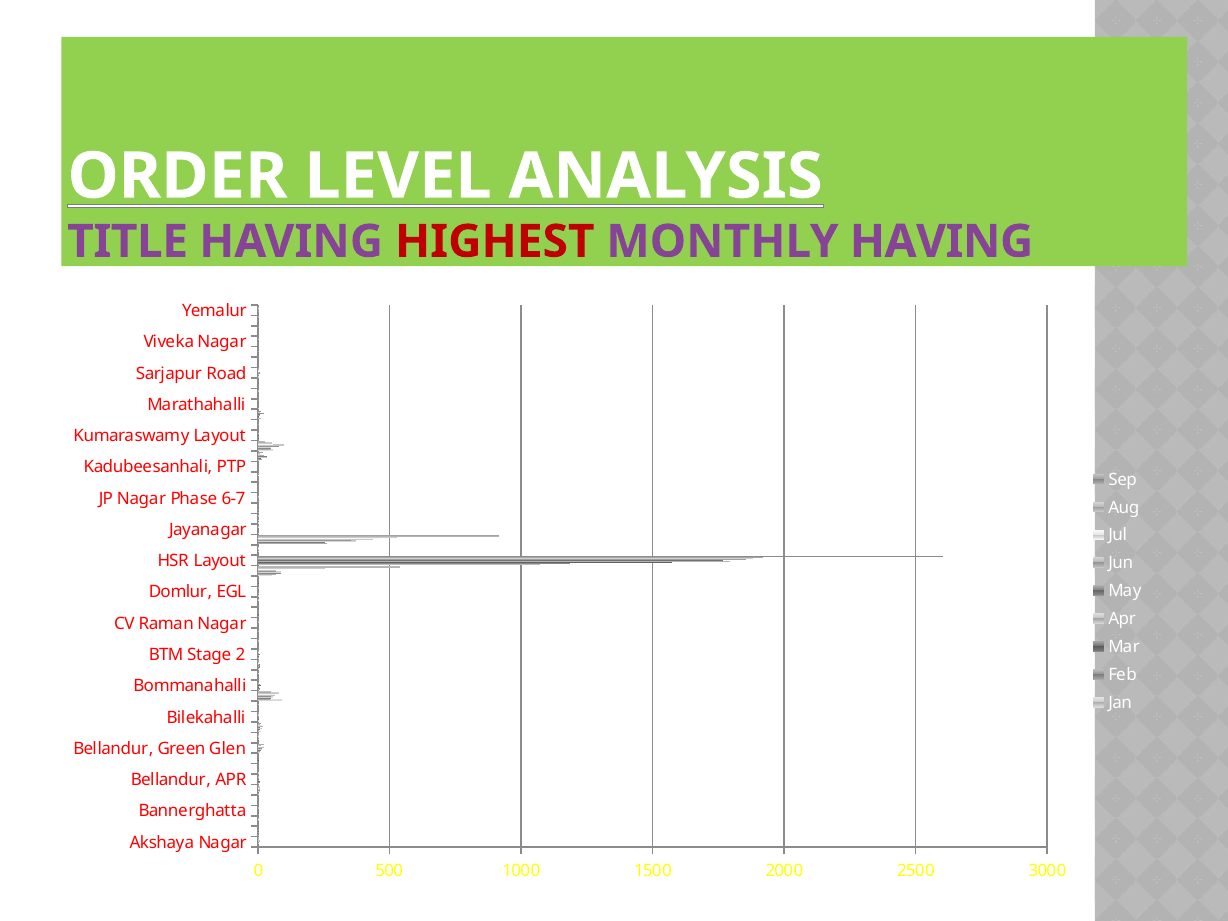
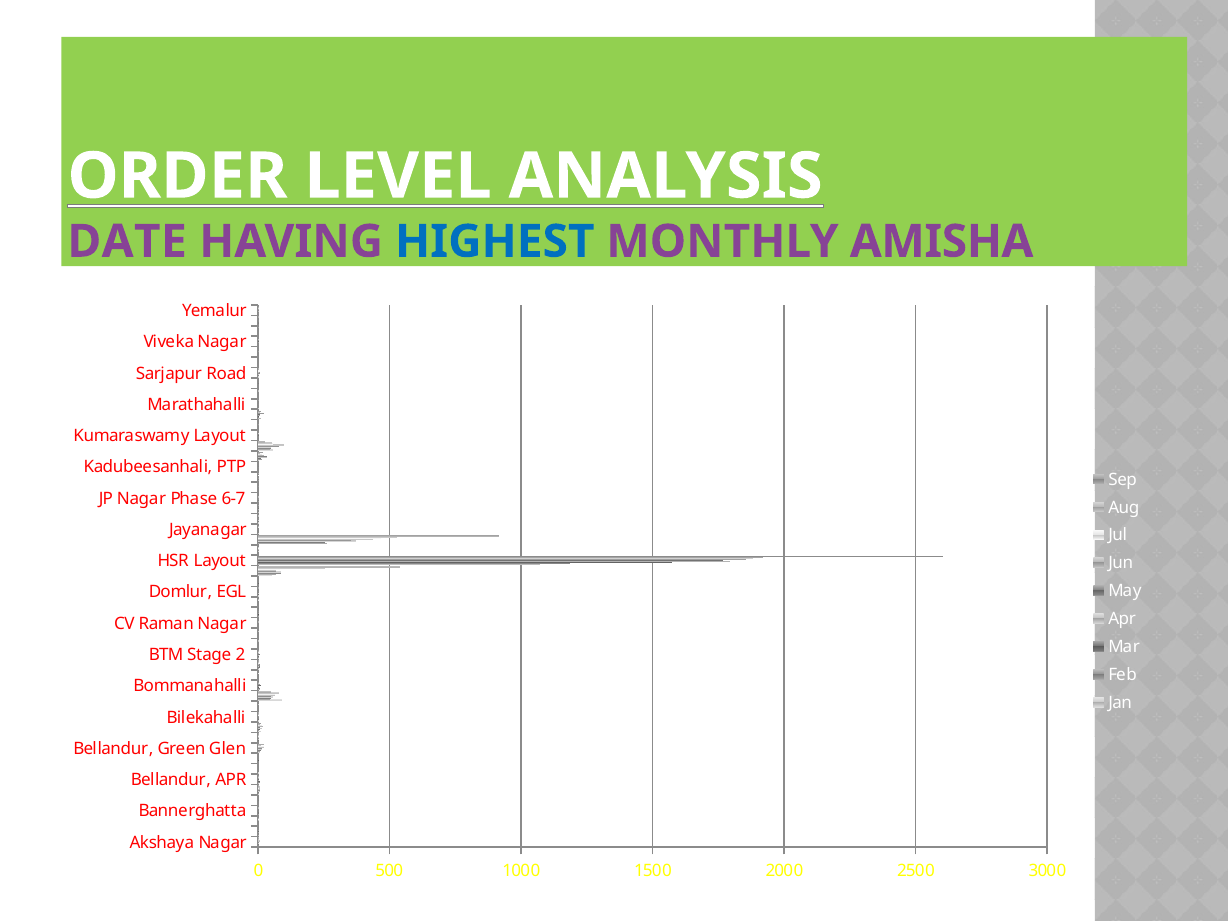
TITLE: TITLE -> DATE (127, 242)
HIGHEST colour: red -> blue (495, 242)
MONTHLY HAVING: HAVING -> AMISHA (942, 242)
